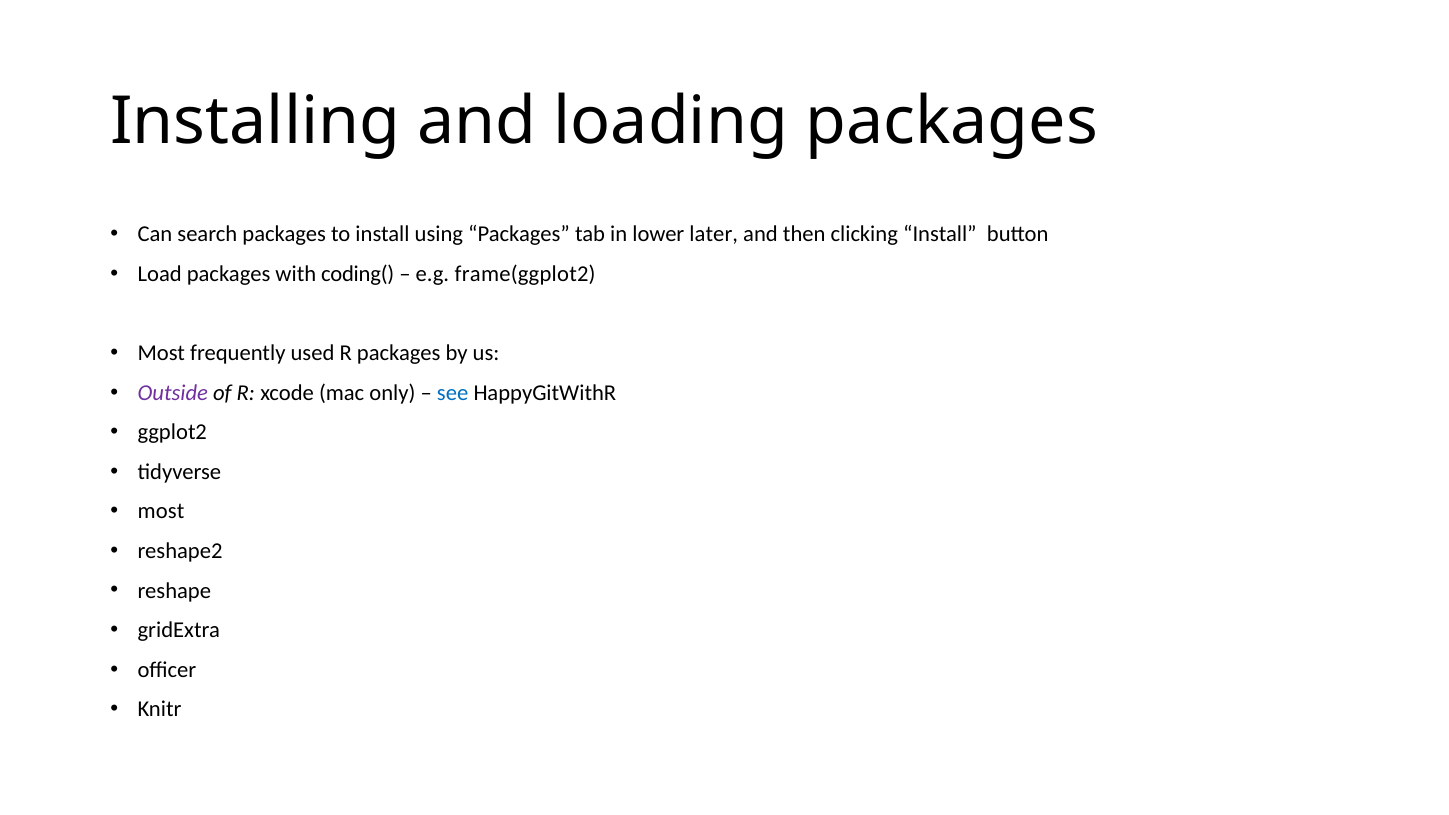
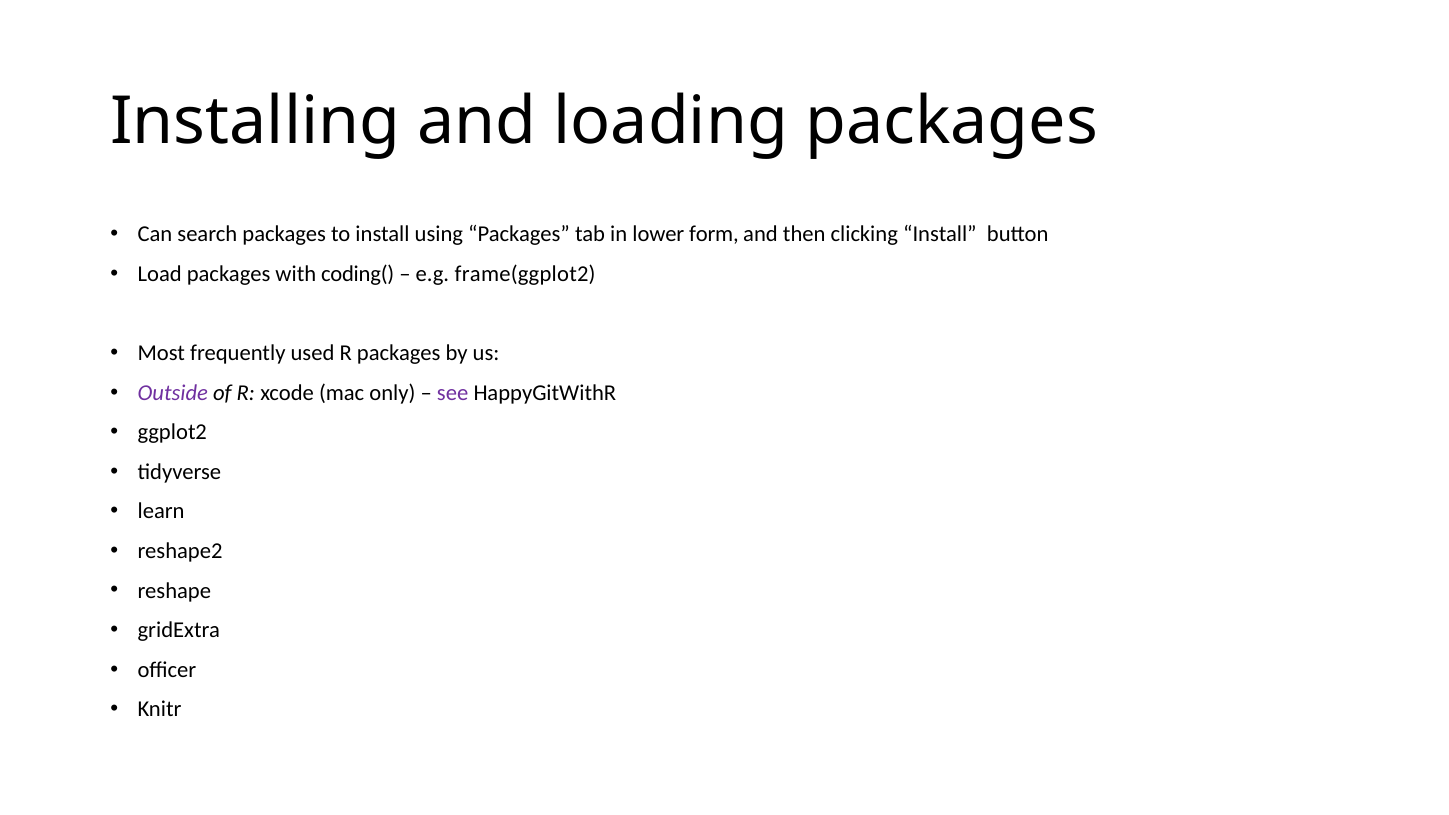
later: later -> form (714, 234)
see colour: blue -> purple (453, 393)
most: most -> learn (161, 511)
